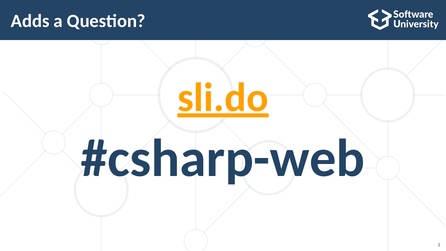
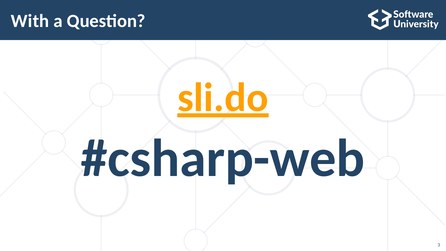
Adds: Adds -> With (30, 21)
